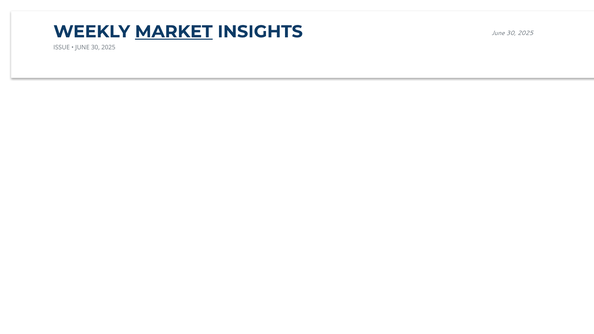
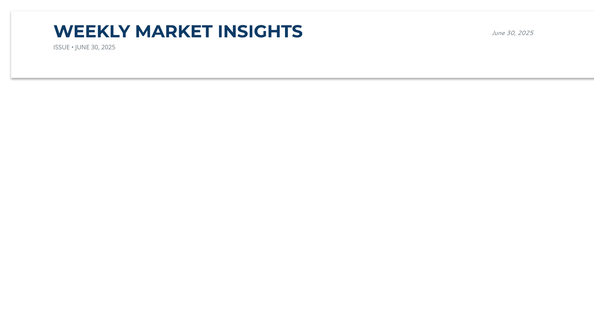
MARKET underline: present -> none (174, 32)
